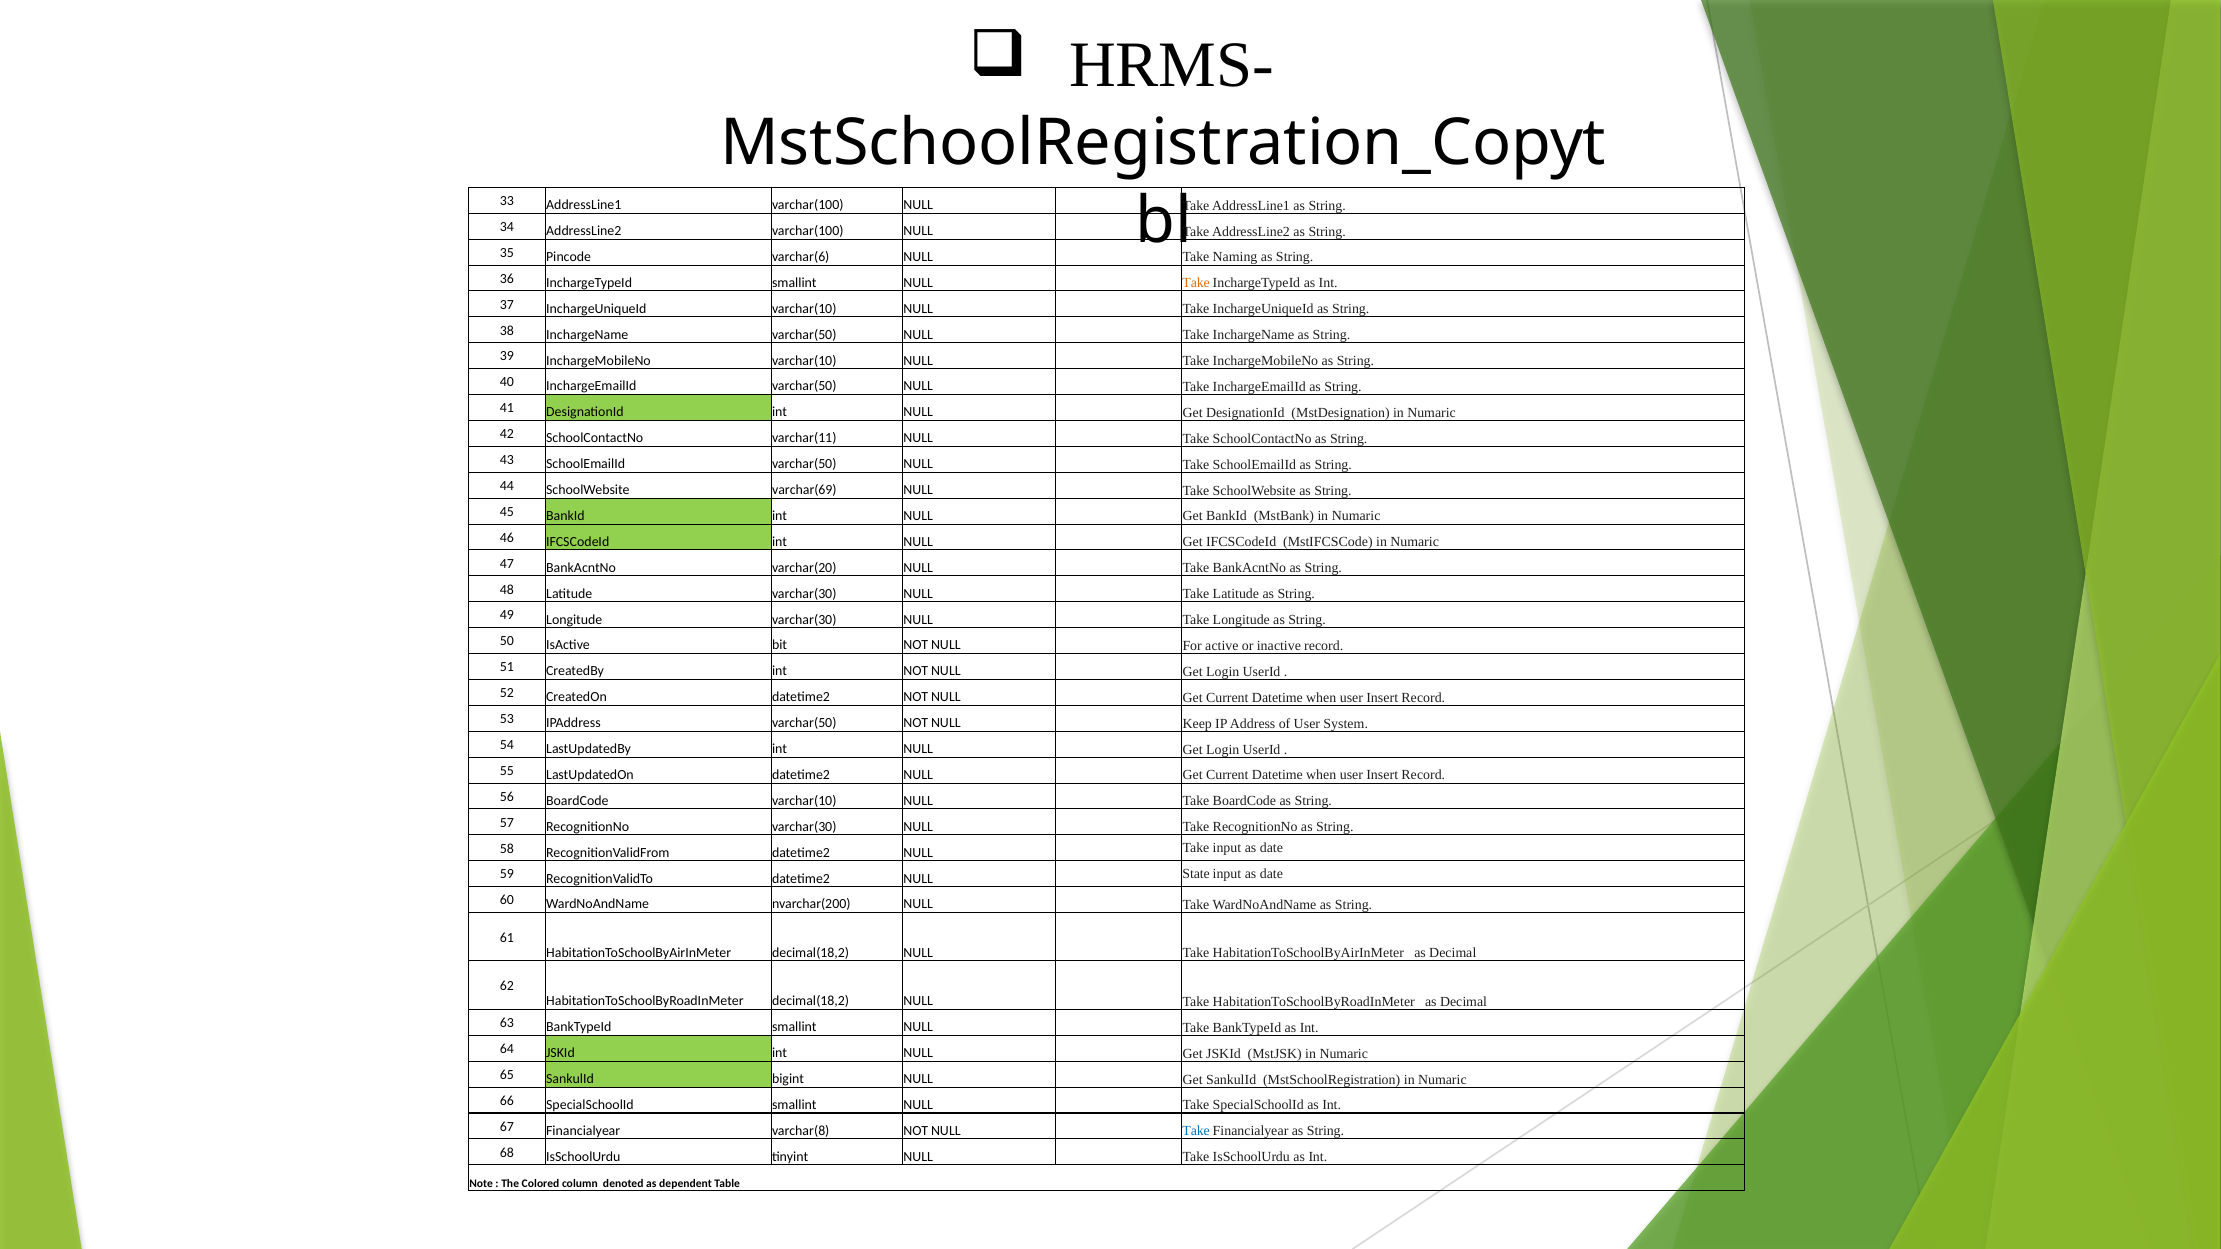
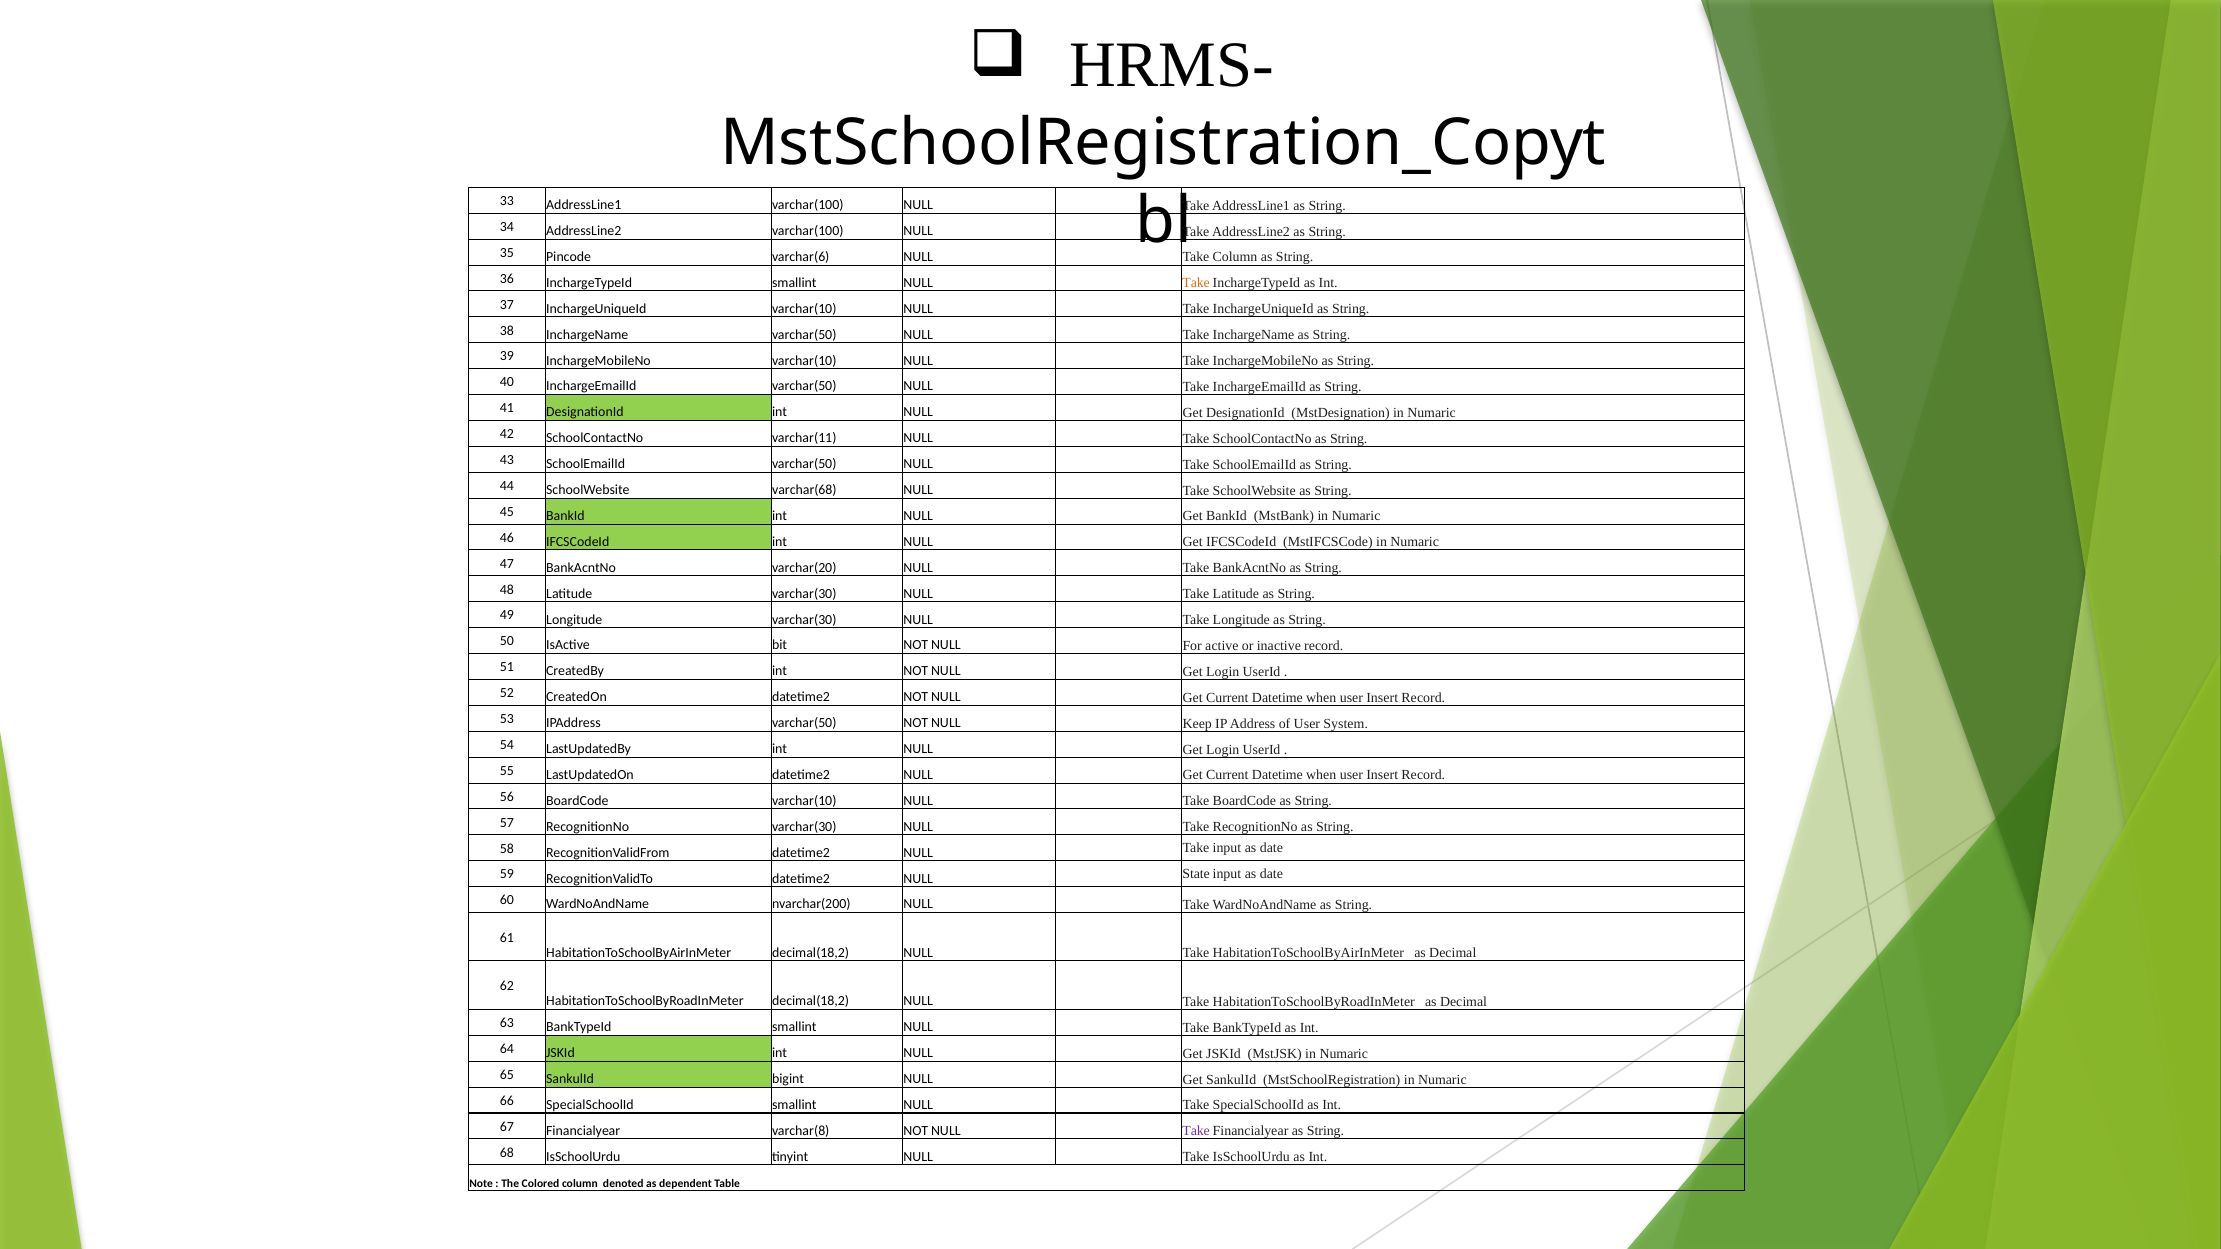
Take Naming: Naming -> Column (1235, 257)
varchar(69: varchar(69 -> varchar(68 (804, 490)
Take colour: blue -> purple (1196, 1132)
